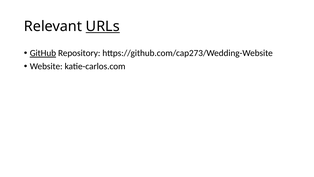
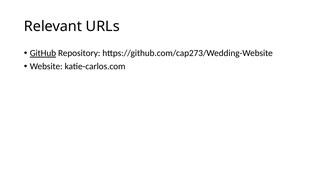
URLs underline: present -> none (103, 26)
